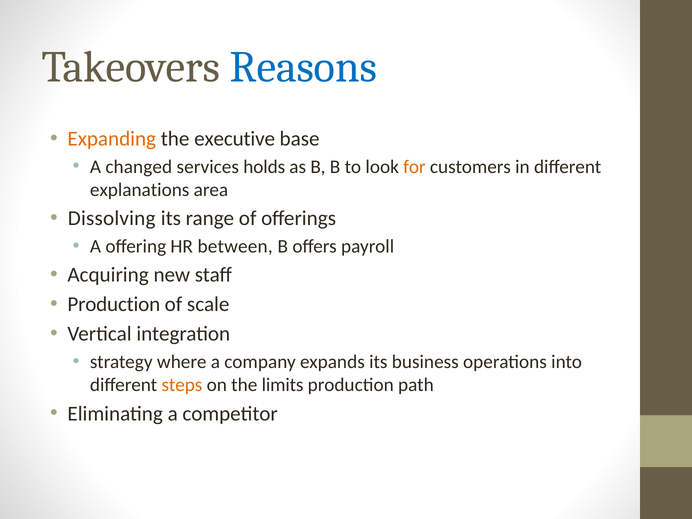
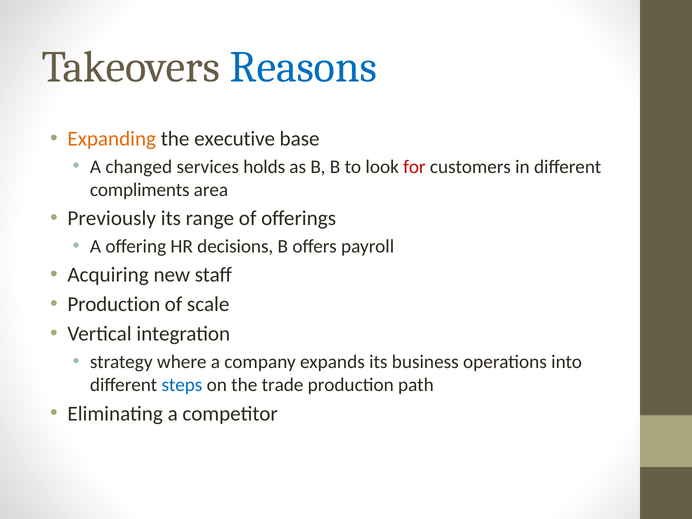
for colour: orange -> red (414, 167)
explanations: explanations -> compliments (140, 190)
Dissolving: Dissolving -> Previously (112, 218)
between: between -> decisions (235, 246)
steps colour: orange -> blue (182, 385)
limits: limits -> trade (283, 385)
